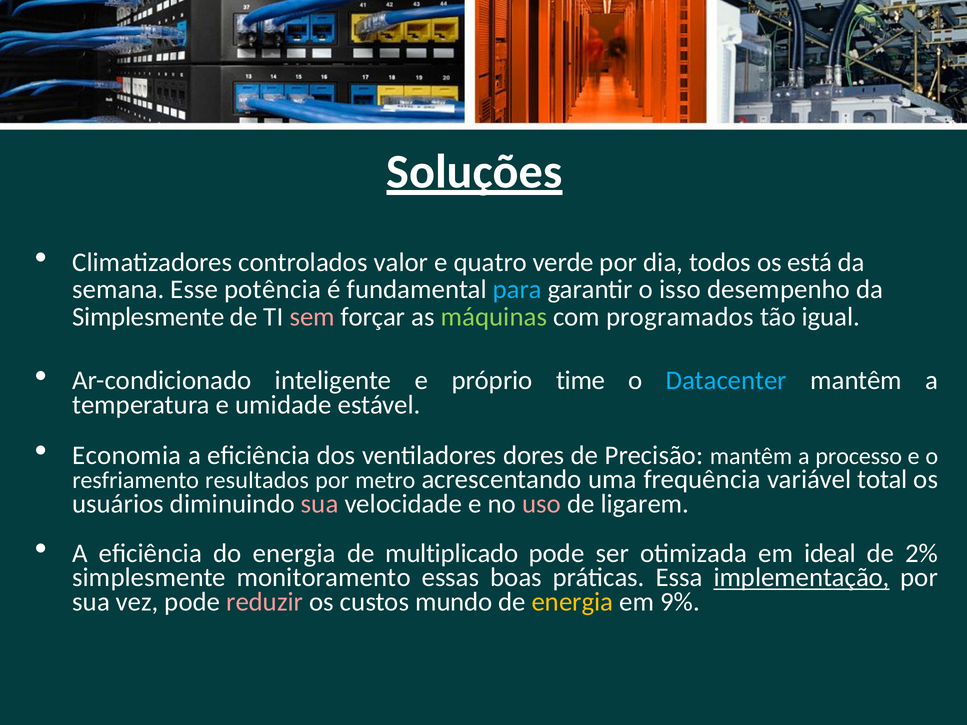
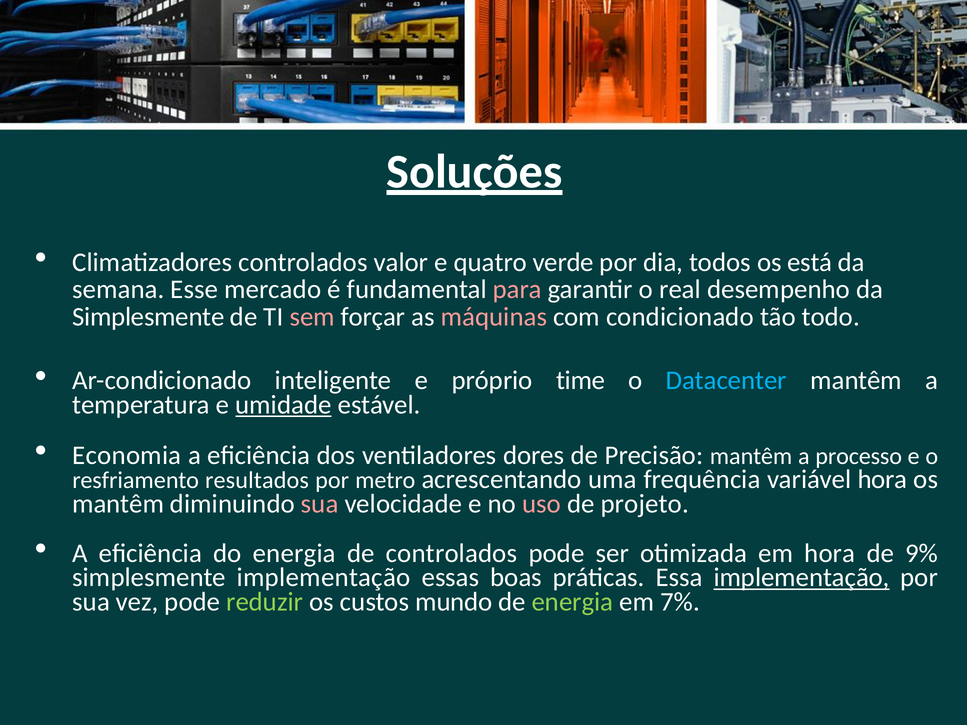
potência: potência -> mercado (273, 290)
para colour: light blue -> pink (517, 290)
isso: isso -> real (680, 290)
máquinas colour: light green -> pink (494, 317)
programados: programados -> condicionado (680, 317)
igual: igual -> todo (831, 317)
umidade underline: none -> present (283, 405)
variável total: total -> hora (882, 480)
usuários: usuários -> mantêm (118, 504)
ligarem: ligarem -> projeto (645, 504)
de multiplicado: multiplicado -> controlados (452, 554)
em ideal: ideal -> hora (830, 554)
2%: 2% -> 9% (922, 554)
simplesmente monitoramento: monitoramento -> implementação (324, 578)
reduzir colour: pink -> light green (265, 602)
energia colour: yellow -> light green (572, 602)
9%: 9% -> 7% (680, 602)
